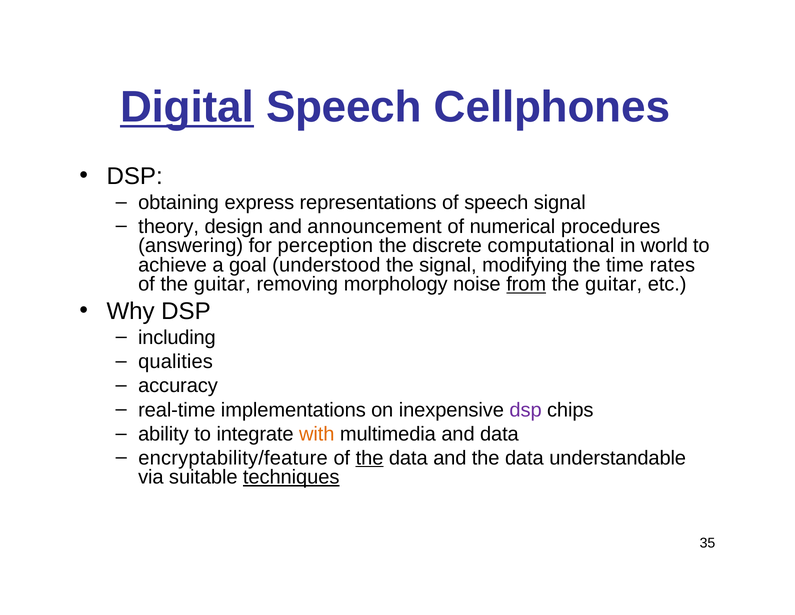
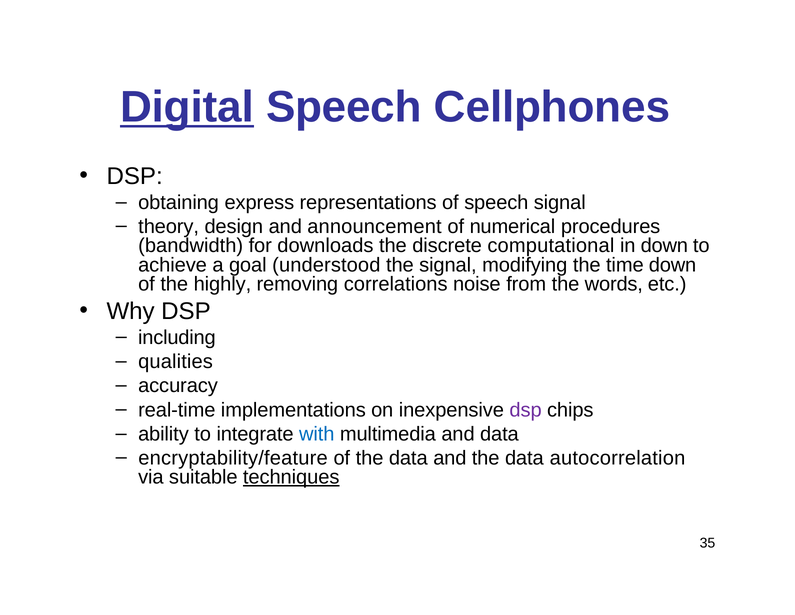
answering: answering -> bandwidth (191, 245)
perception: perception -> downloads (325, 245)
in world: world -> down (664, 245)
time rates: rates -> down (673, 265)
of the guitar: guitar -> highly (222, 284)
morphology: morphology -> correlations (396, 284)
from underline: present -> none (526, 284)
guitar: guitar -> words (614, 284)
with colour: orange -> blue (317, 434)
the underline: present -> none (370, 457)
understandable: understandable -> autocorrelation (618, 457)
